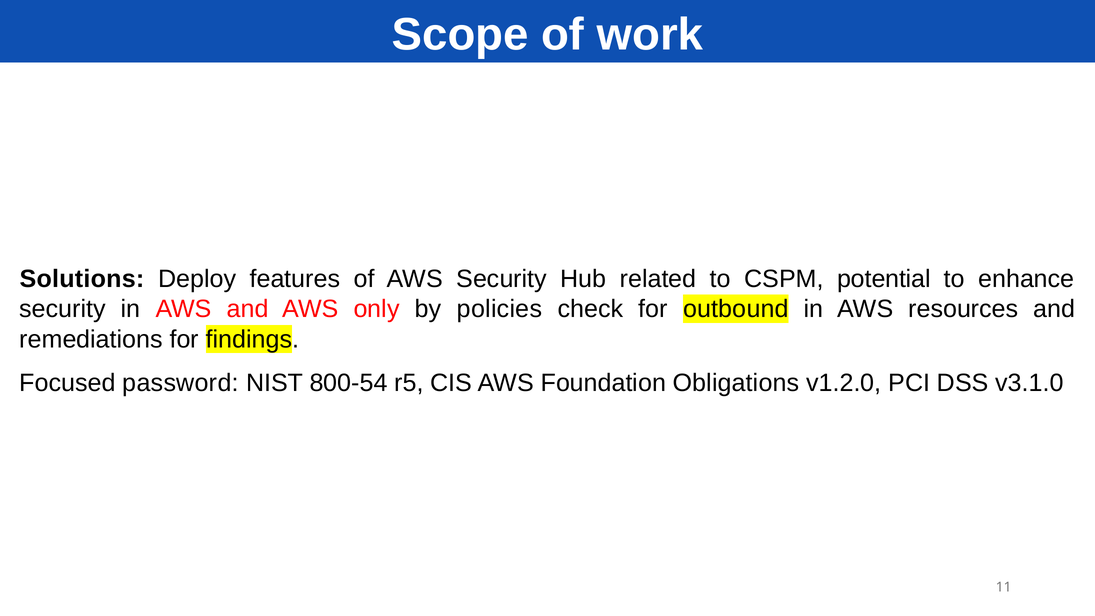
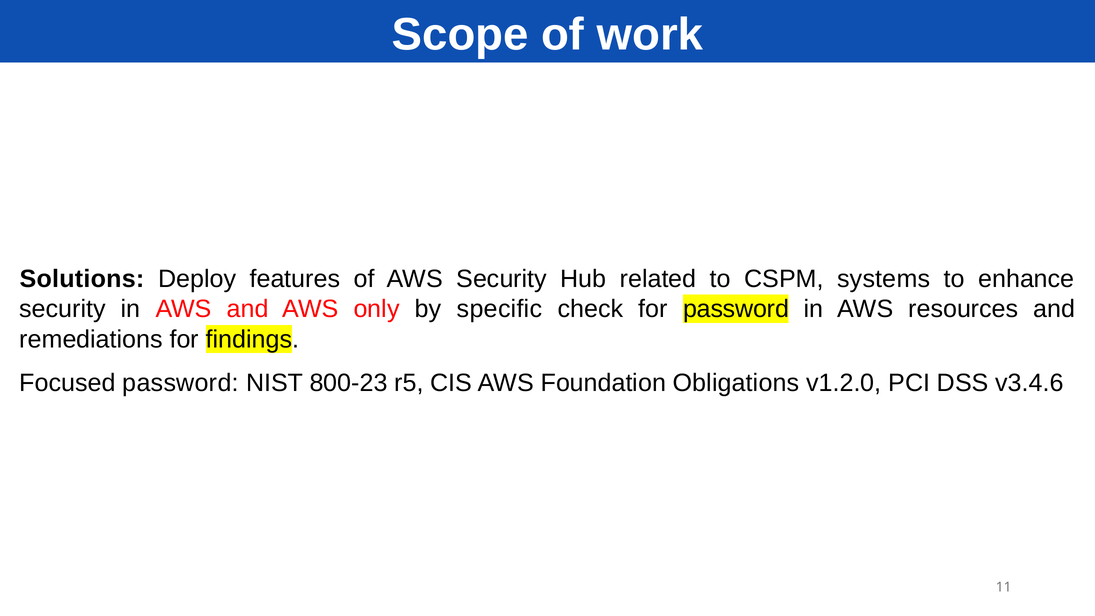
potential: potential -> systems (884, 279)
policies: policies -> specific (500, 309)
for outbound: outbound -> password (736, 309)
800-54: 800-54 -> 800-23 (348, 383)
v3.1.0: v3.1.0 -> v3.4.6 (1030, 383)
